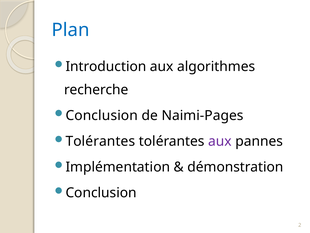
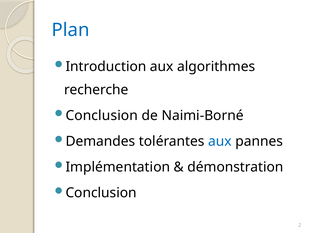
Naimi-Pages: Naimi-Pages -> Naimi-Borné (203, 115)
Tolérantes: Tolérantes -> Demandes (100, 141)
aux colour: purple -> blue (220, 141)
